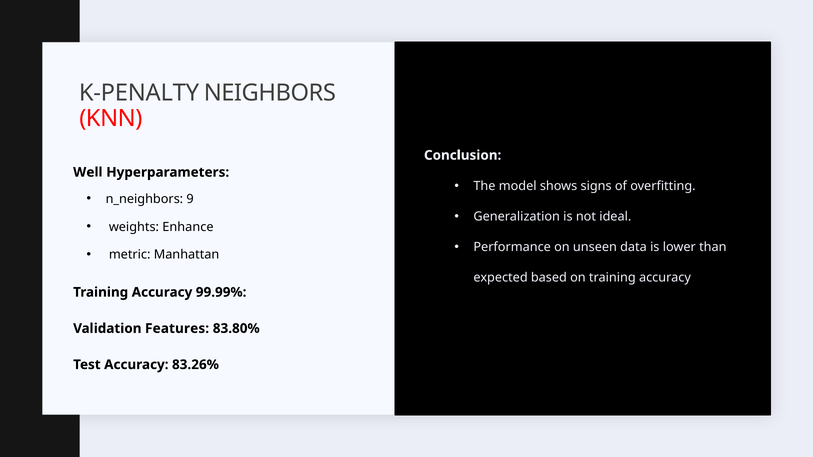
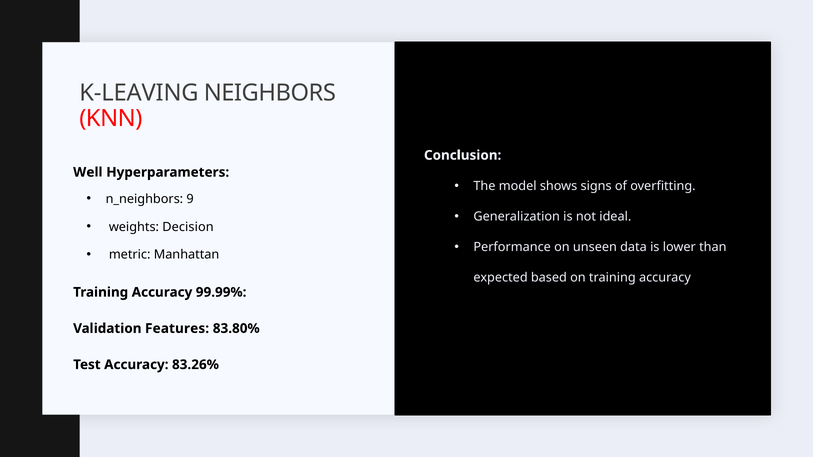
K-PENALTY: K-PENALTY -> K-LEAVING (139, 93)
Enhance: Enhance -> Decision (188, 227)
